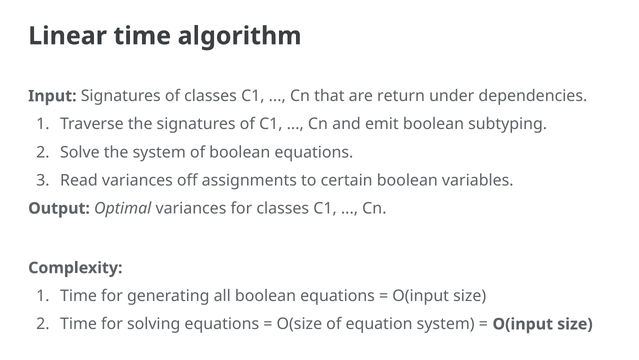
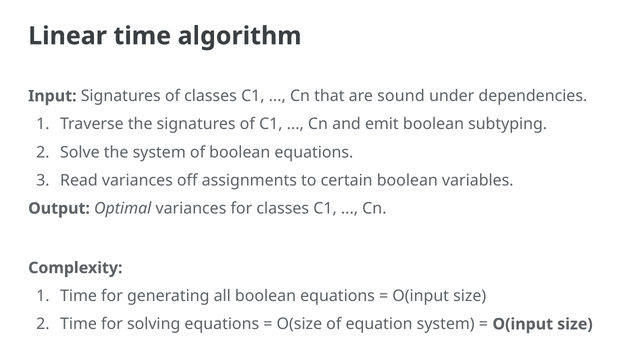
return: return -> sound (401, 96)
